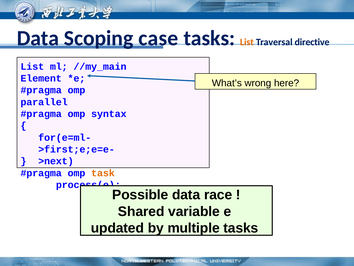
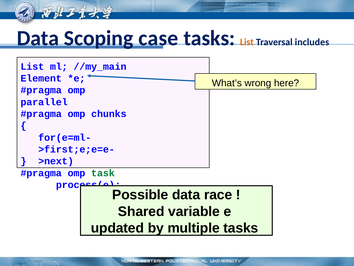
directive: directive -> includes (312, 42)
syntax: syntax -> chunks (109, 114)
task colour: orange -> green (103, 173)
